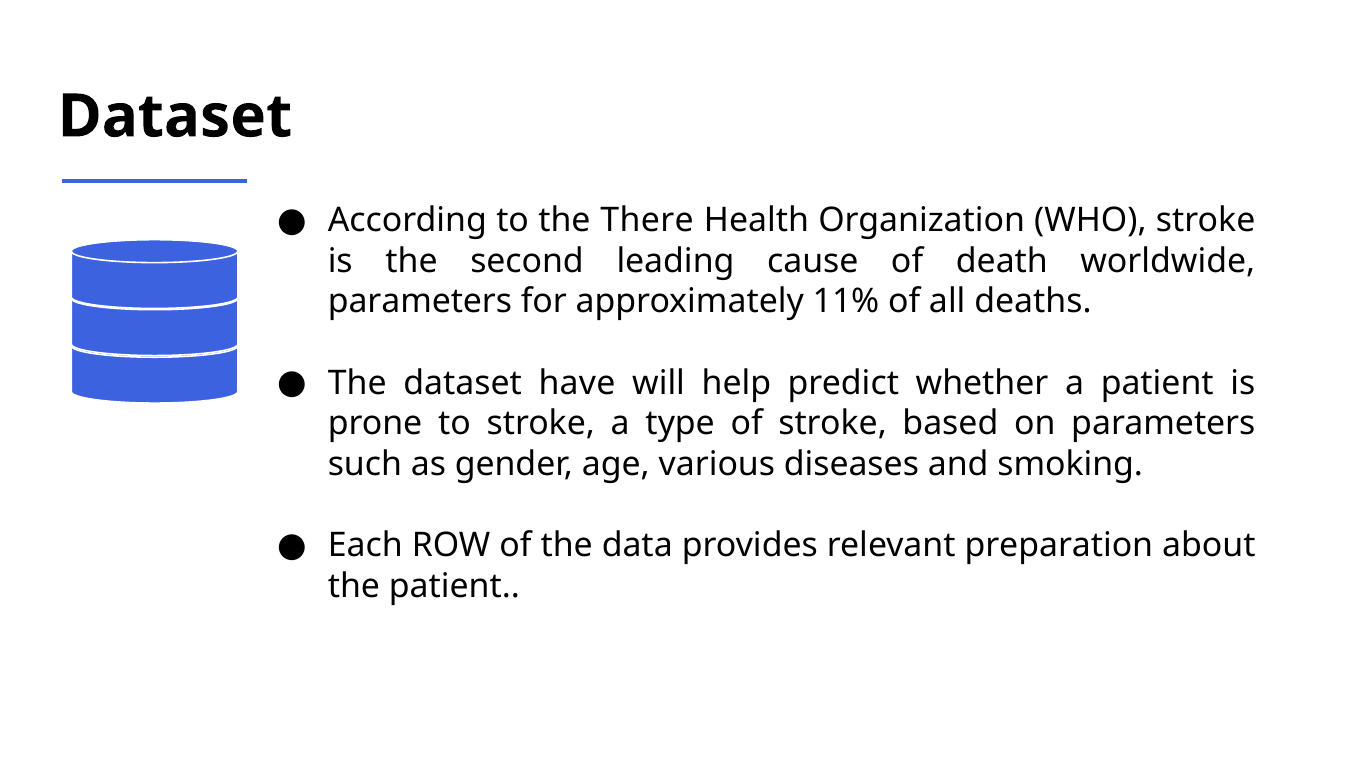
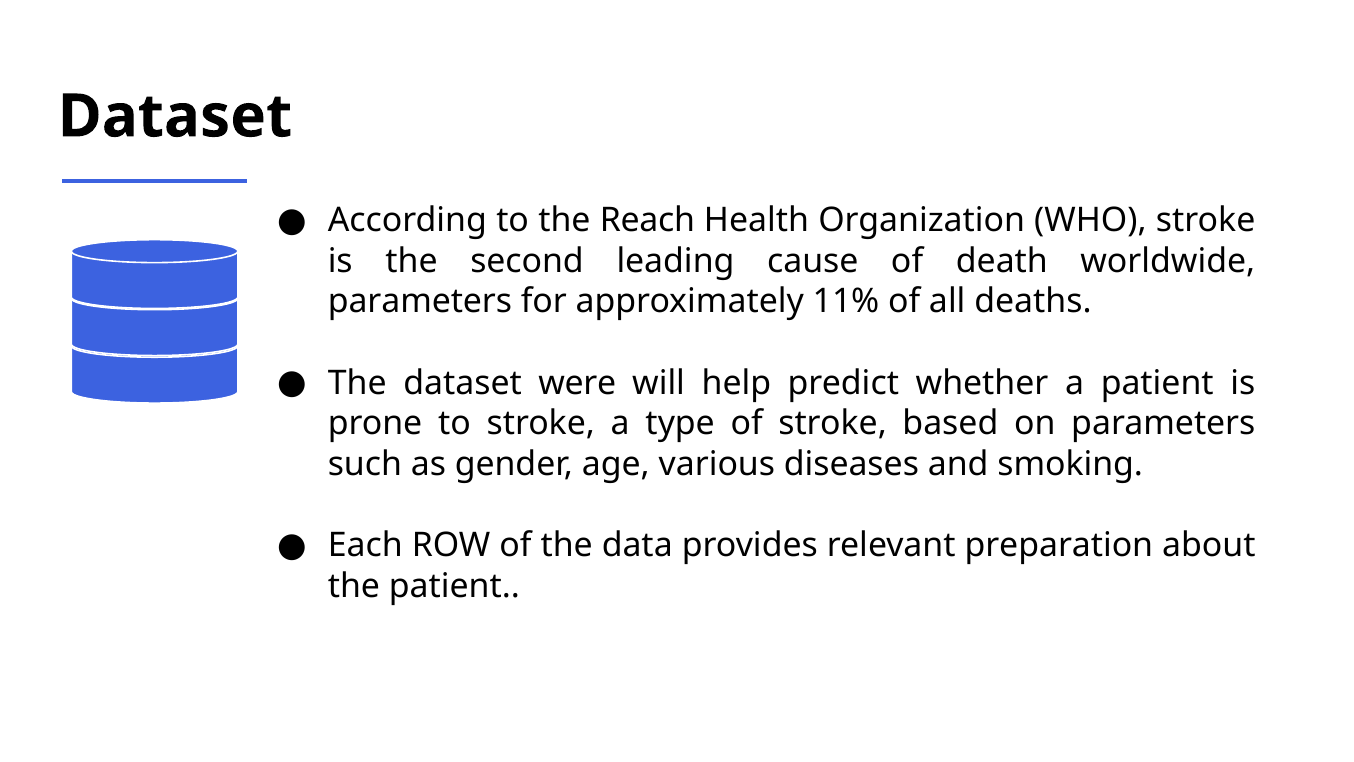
There: There -> Reach (647, 220)
have: have -> were (577, 383)
